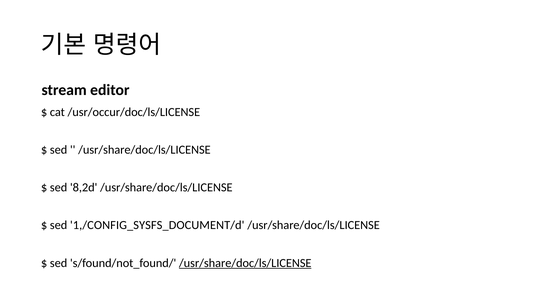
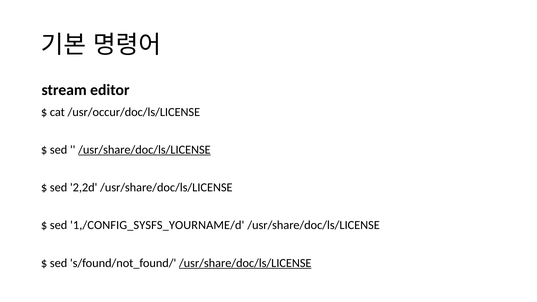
/usr/share/doc/ls/LICENSE underline: none -> present (144, 150)
8,2d: 8,2d -> 2,2d (84, 188)
1,/CONFIG_SYSFS_DOCUMENT/d: 1,/CONFIG_SYSFS_DOCUMENT/d -> 1,/CONFIG_SYSFS_YOURNAME/d (157, 225)
